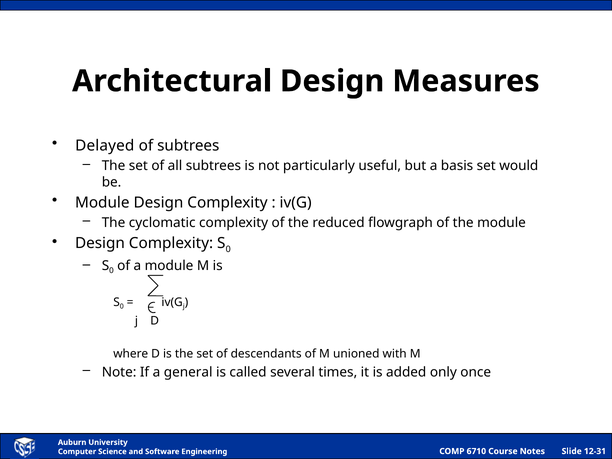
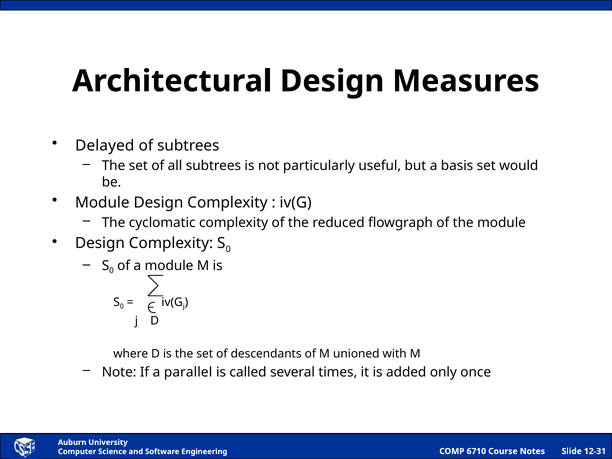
general: general -> parallel (188, 372)
